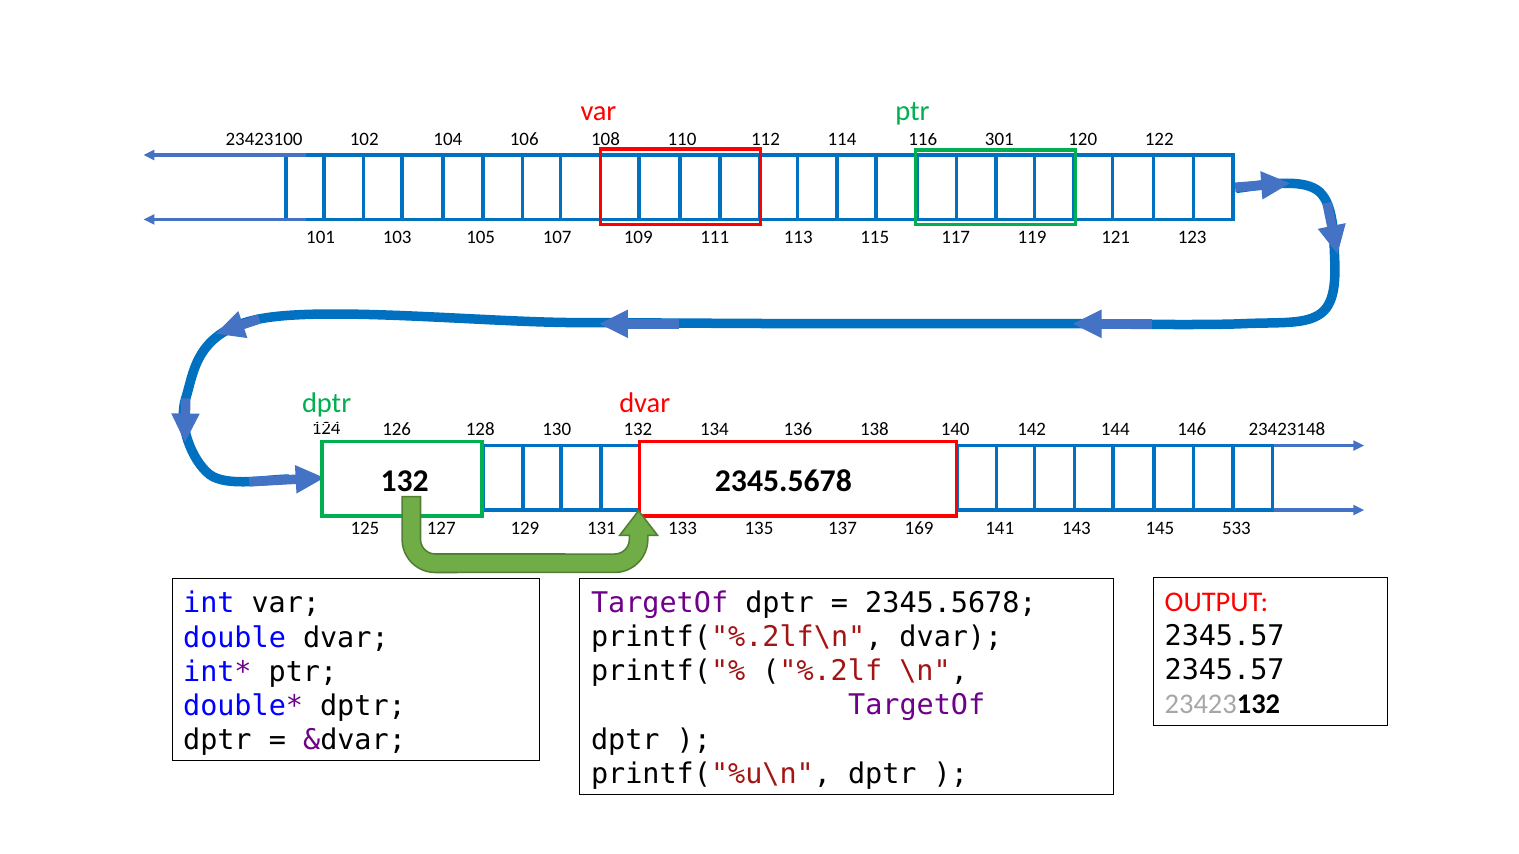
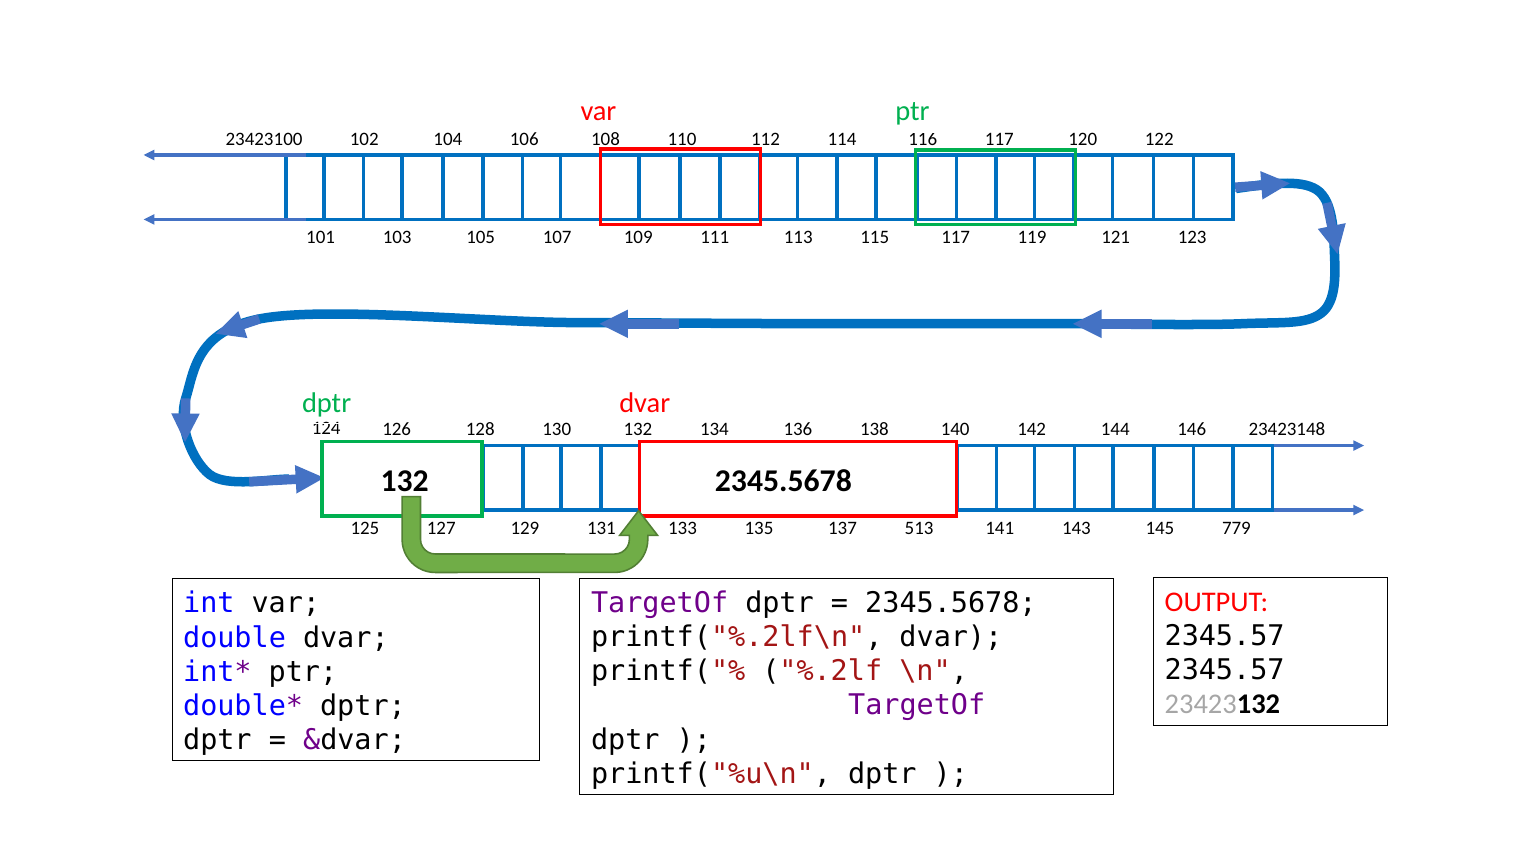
116 301: 301 -> 117 (999, 139)
169: 169 -> 513 (919, 529)
533: 533 -> 779 (1236, 529)
